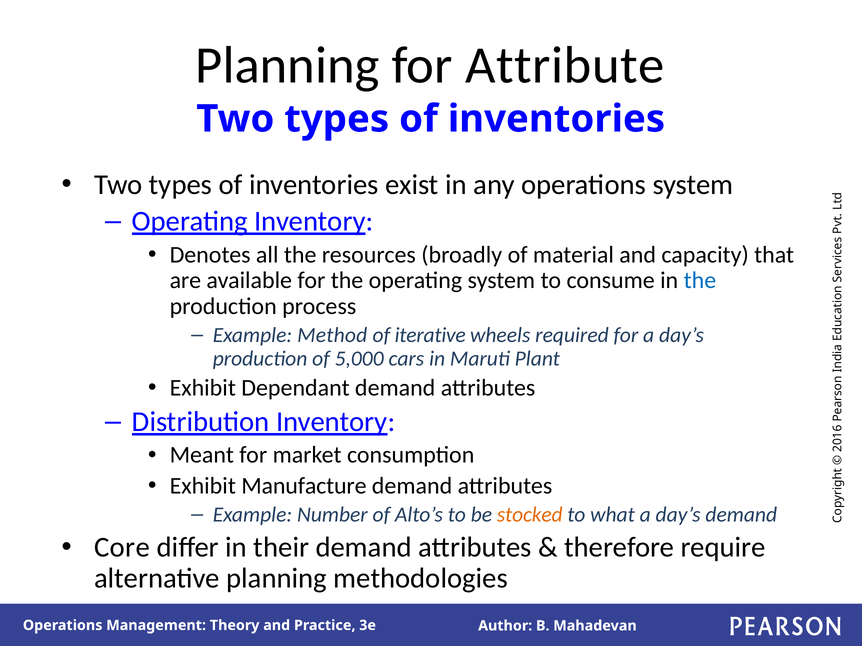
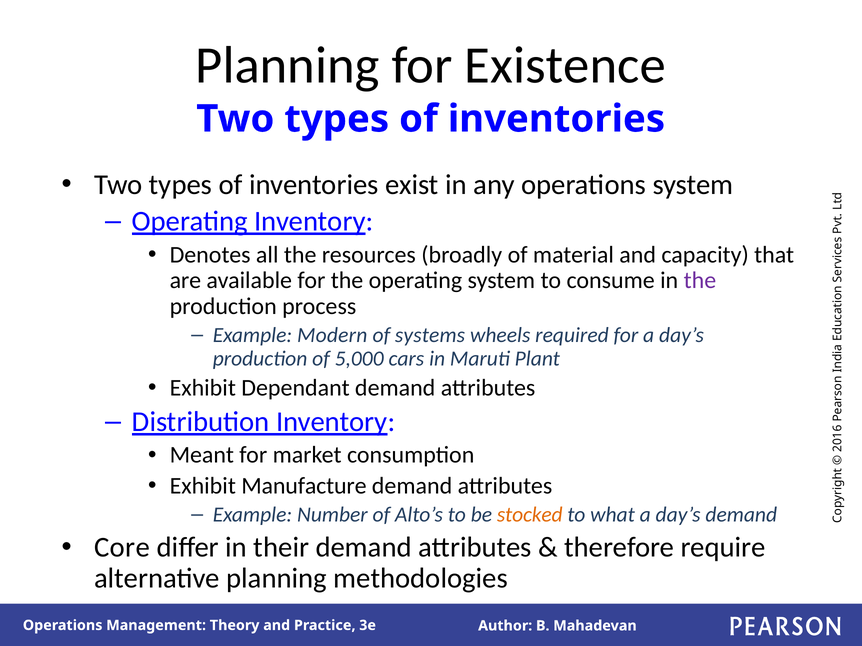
Attribute: Attribute -> Existence (565, 65)
the colour: blue -> purple (700, 281)
Method: Method -> Modern (332, 335)
iterative: iterative -> systems (430, 335)
